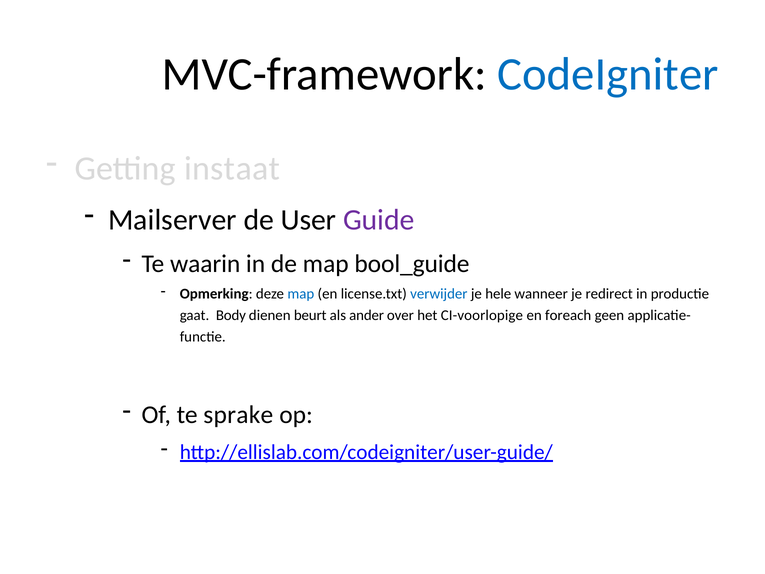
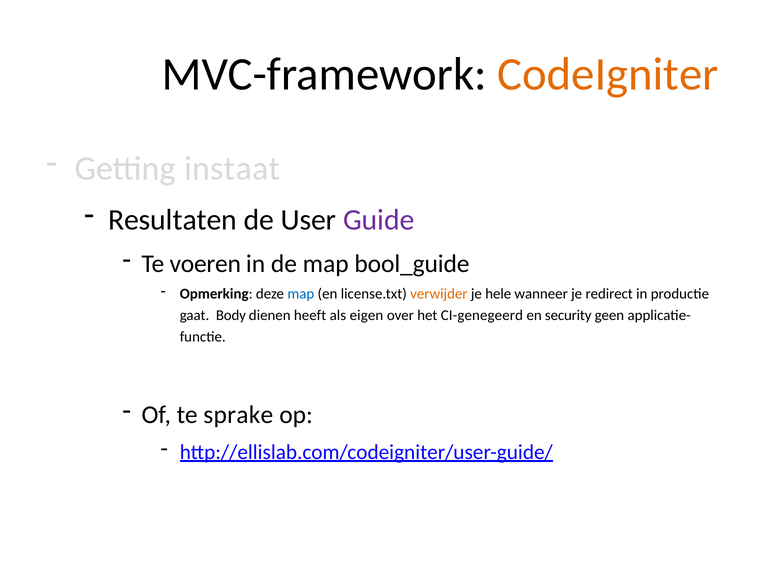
CodeIgniter colour: blue -> orange (608, 74)
Mailserver: Mailserver -> Resultaten (172, 220)
waarin: waarin -> voeren (205, 264)
verwijder colour: blue -> orange (439, 294)
beurt: beurt -> heeft (310, 315)
ander: ander -> eigen (366, 315)
CI-voorlopige: CI-voorlopige -> CI-genegeerd (482, 315)
foreach: foreach -> security (568, 315)
